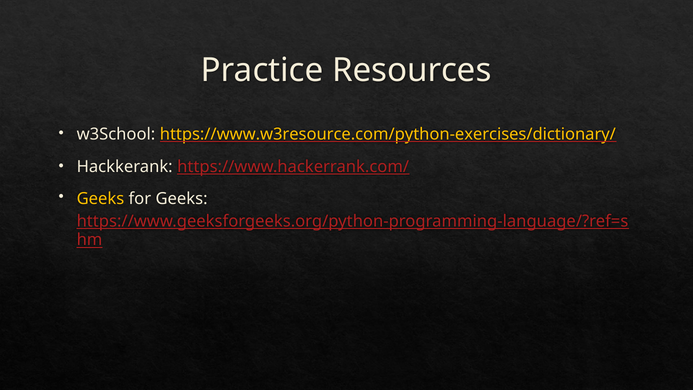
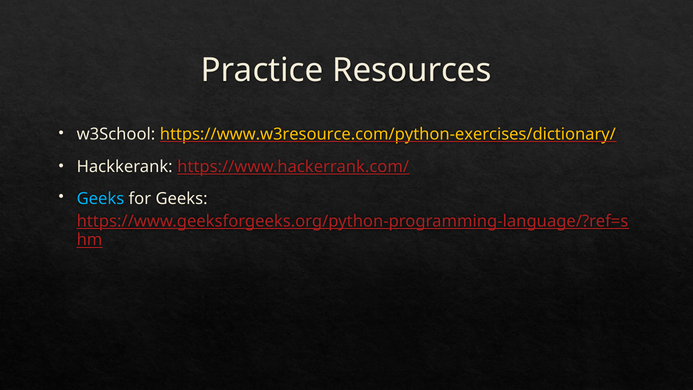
Geeks colour: yellow -> light blue (100, 199)
